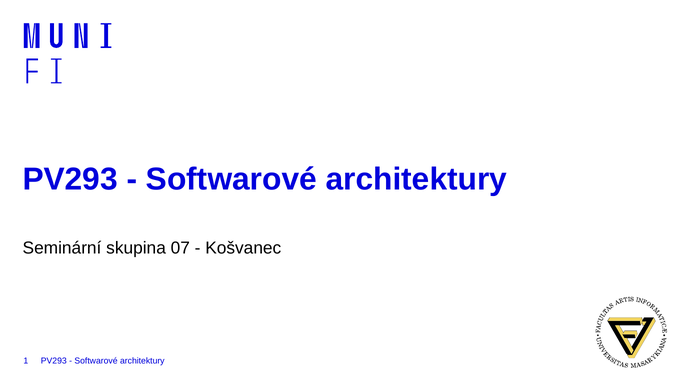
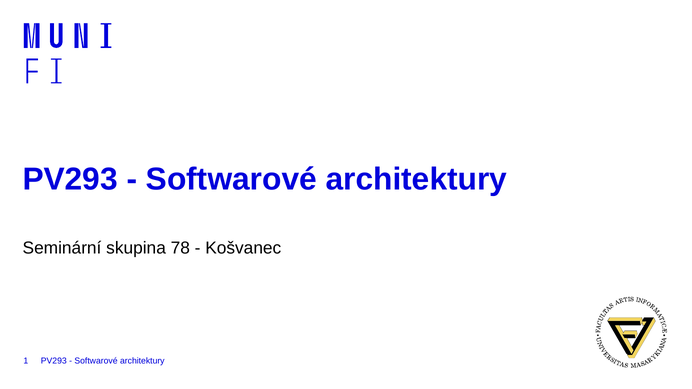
07: 07 -> 78 (180, 248)
